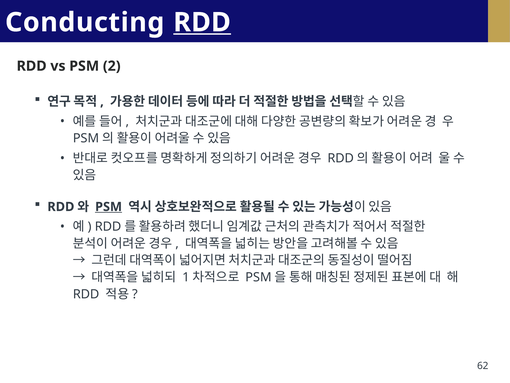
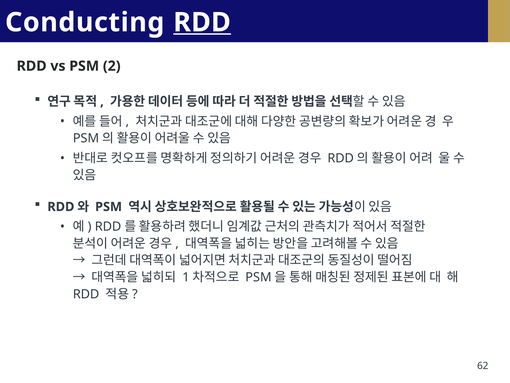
PSM underline: present -> none (109, 207)
